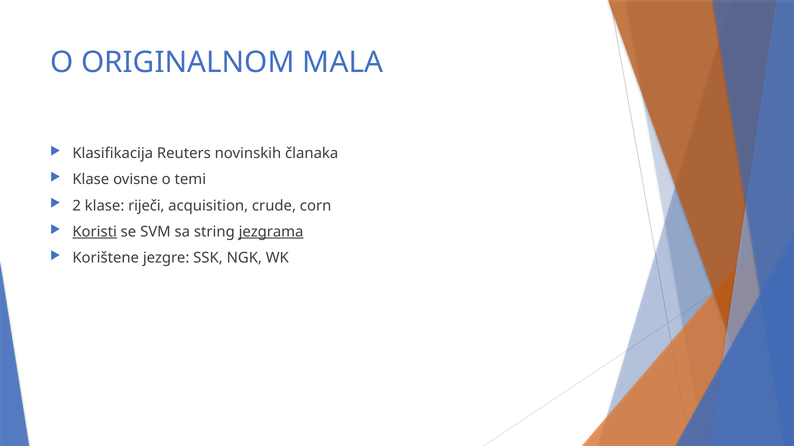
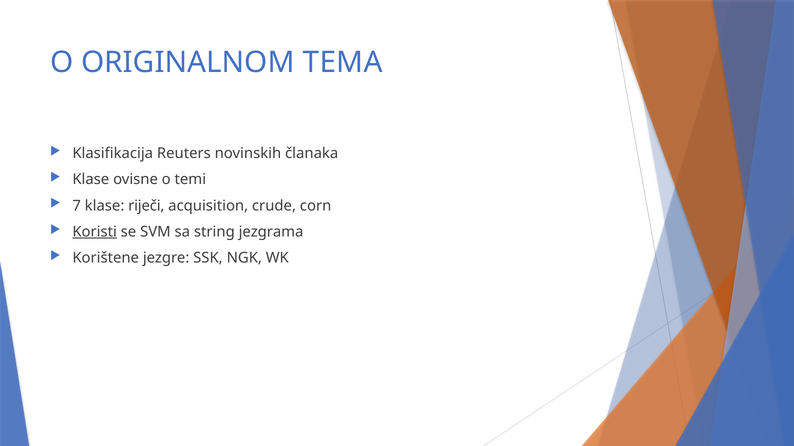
MALA: MALA -> TEMA (343, 63)
2: 2 -> 7 (77, 206)
jezgrama underline: present -> none (271, 232)
